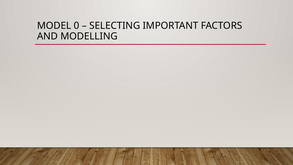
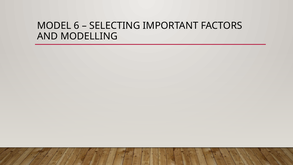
0: 0 -> 6 (77, 26)
